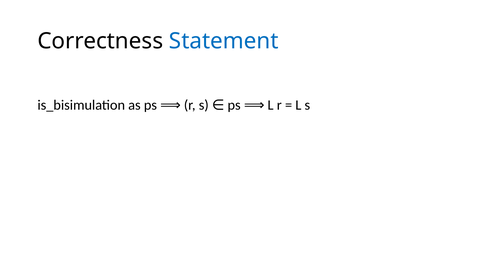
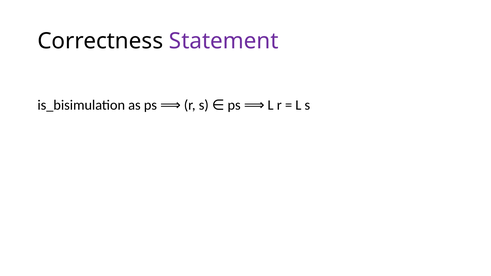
Statement colour: blue -> purple (224, 41)
